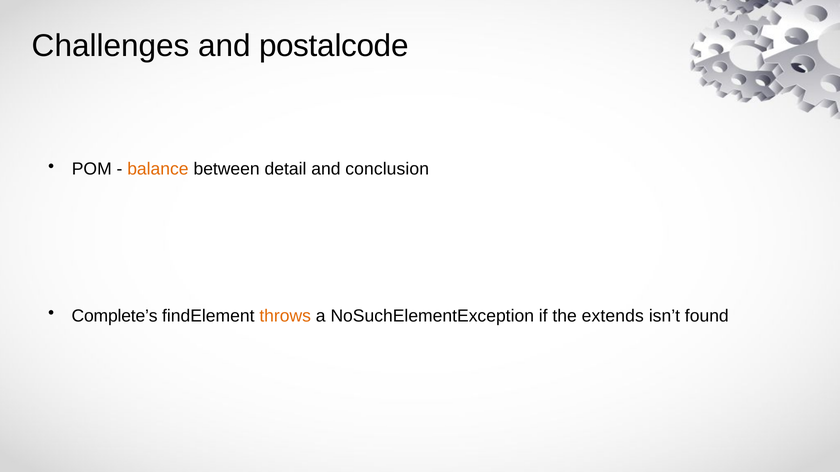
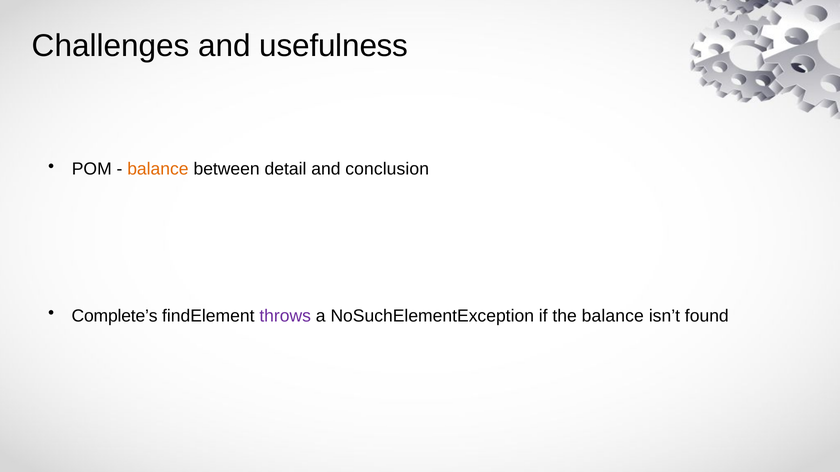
postalcode: postalcode -> usefulness (334, 46)
throws colour: orange -> purple (285, 316)
the extends: extends -> balance (613, 316)
